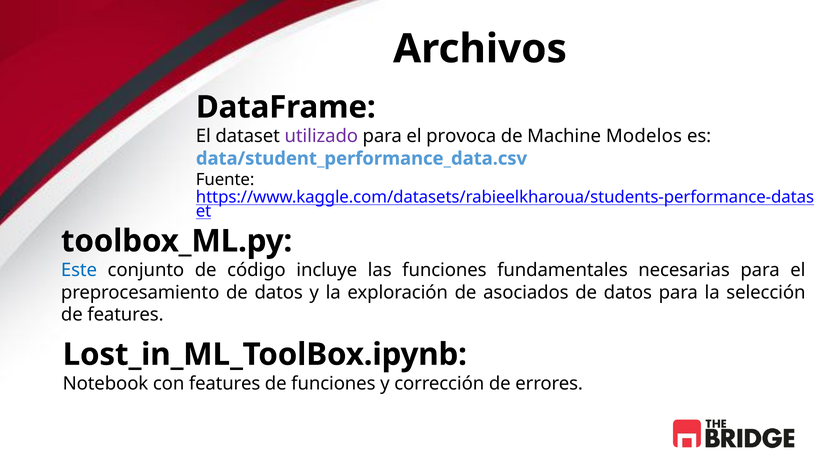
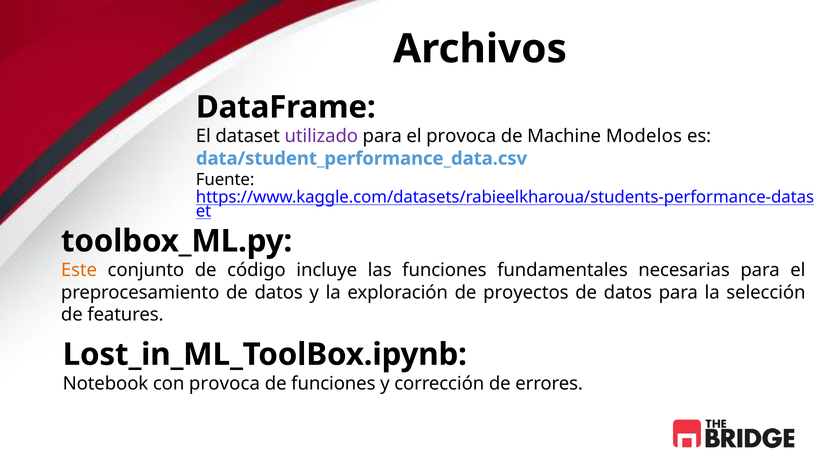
Este colour: blue -> orange (79, 270)
asociados: asociados -> proyectos (526, 293)
con features: features -> provoca (224, 384)
